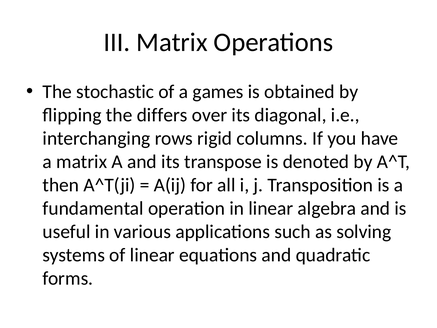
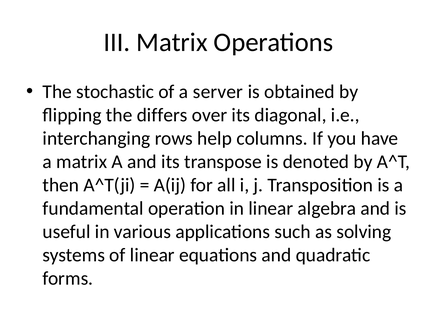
games: games -> server (218, 92)
rigid: rigid -> help (215, 138)
